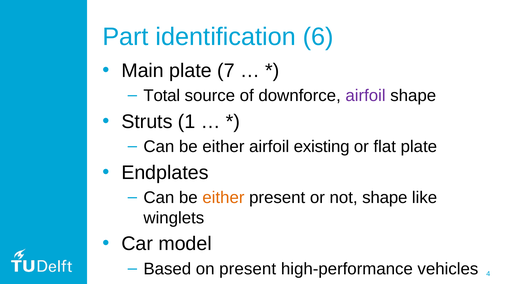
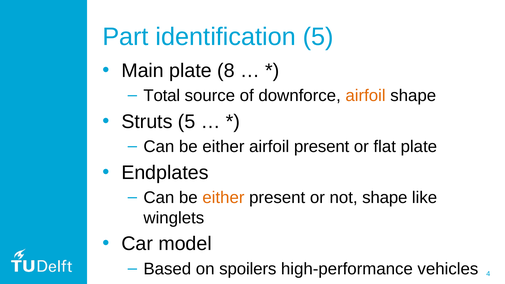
identification 6: 6 -> 5 (318, 37)
7: 7 -> 8 (226, 71)
airfoil colour: purple -> orange (366, 96)
Struts 1: 1 -> 5 (187, 122)
airfoil existing: existing -> present (322, 147)
on present: present -> spoilers (248, 269)
